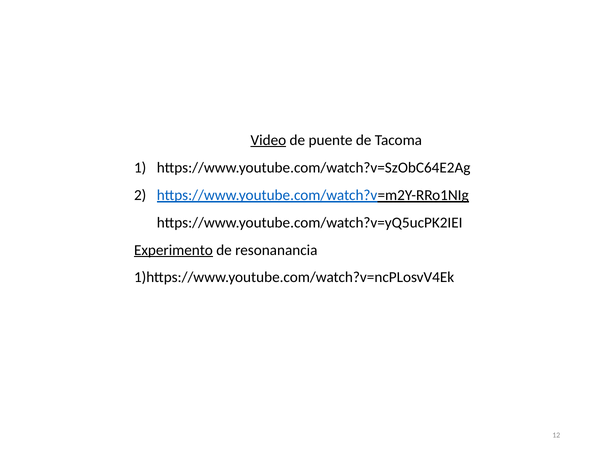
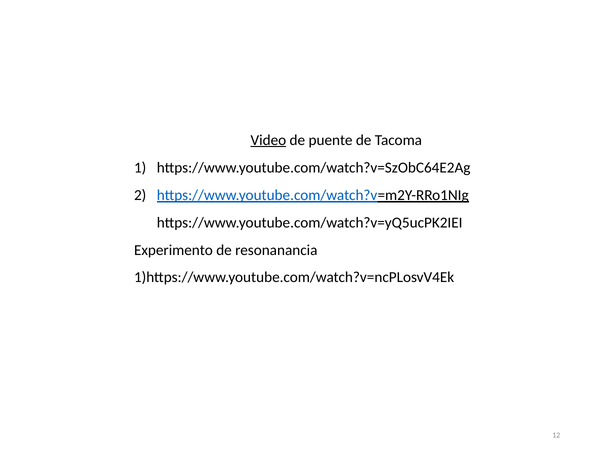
Experimento underline: present -> none (173, 250)
